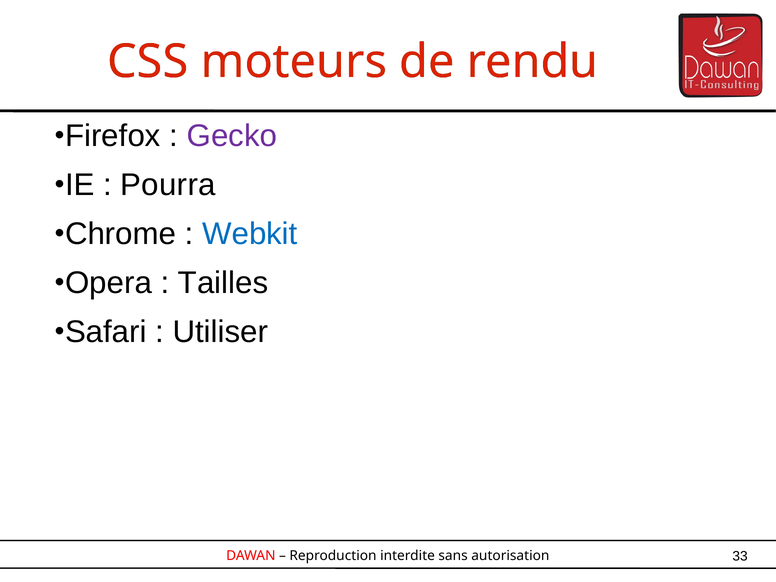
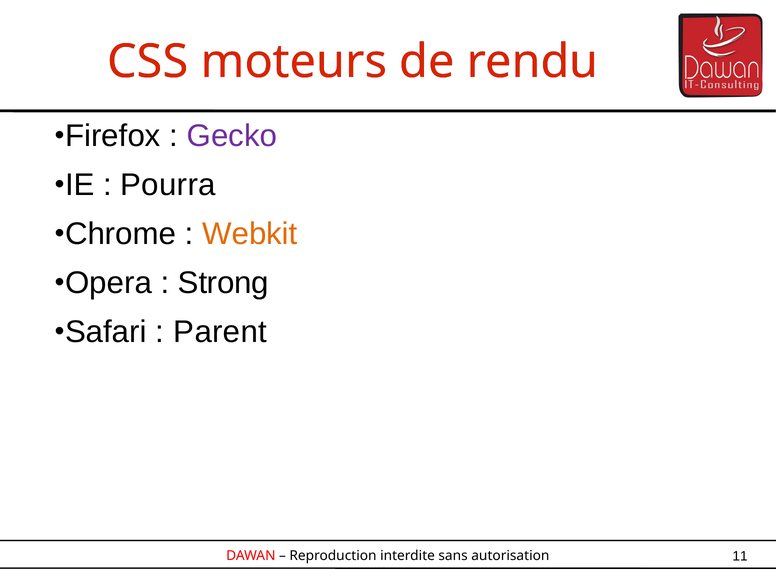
Webkit colour: blue -> orange (250, 234)
Tailles: Tailles -> Strong (223, 283)
Utiliser: Utiliser -> Parent (220, 332)
33: 33 -> 11 (740, 556)
